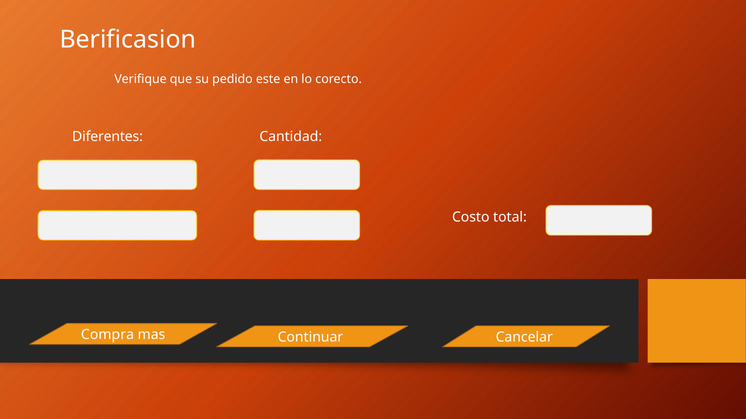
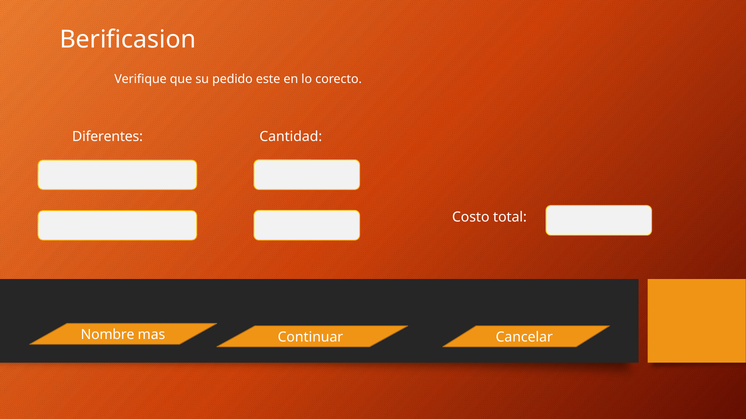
Compra: Compra -> Nombre (108, 335)
